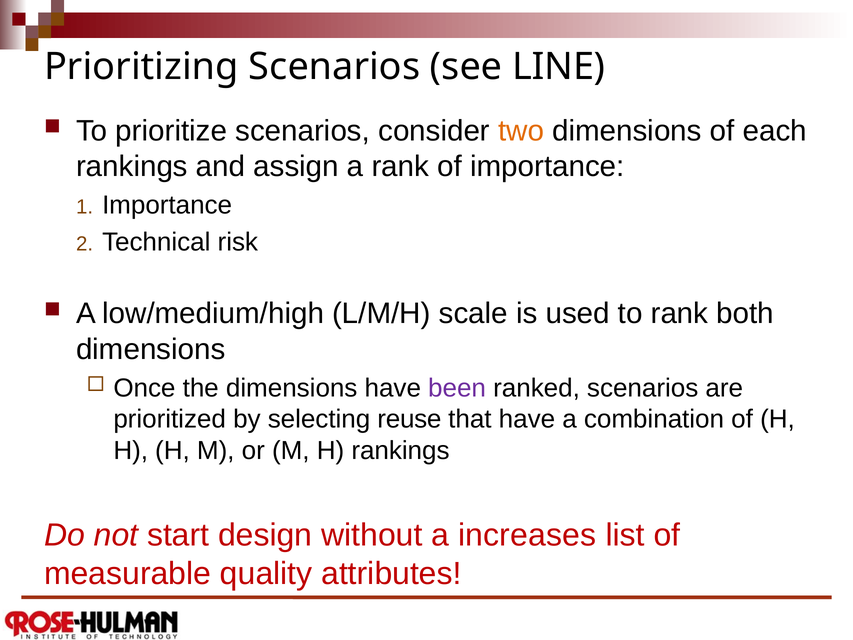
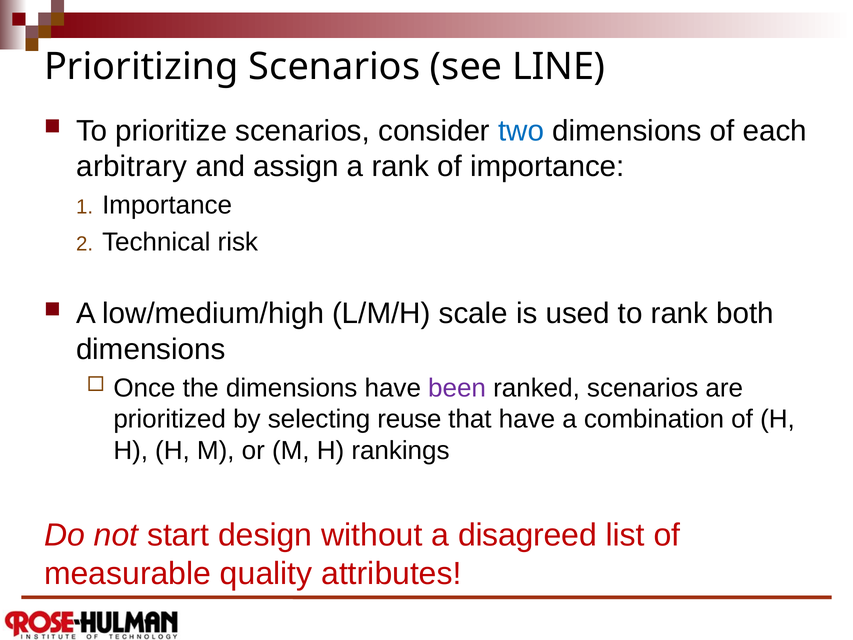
two colour: orange -> blue (521, 131)
rankings: rankings -> arbitrary (132, 166)
increases: increases -> disagreed (527, 535)
